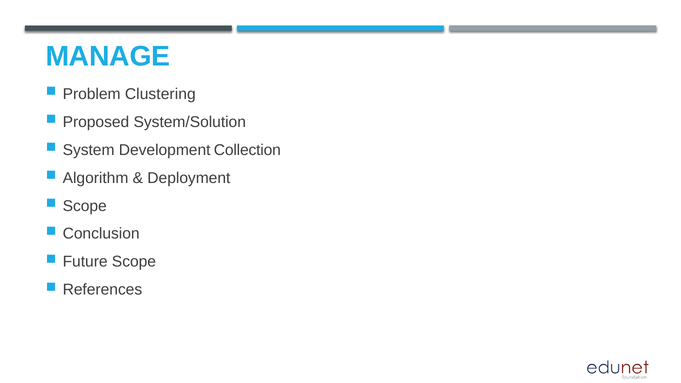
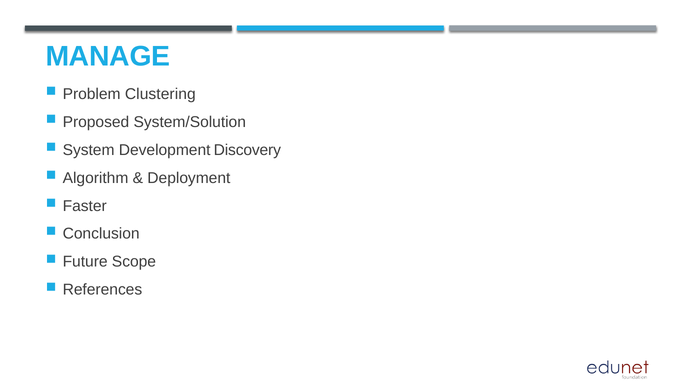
Collection: Collection -> Discovery (247, 150)
Scope: Scope -> Faster (85, 206)
